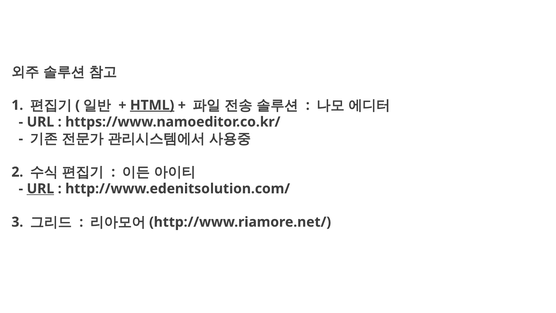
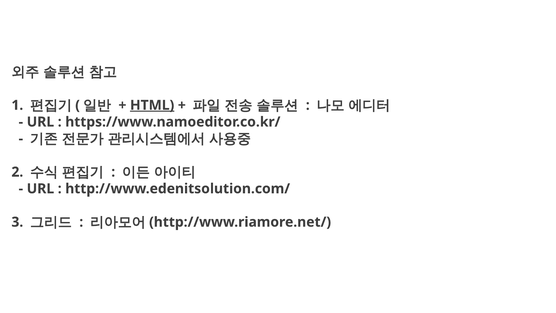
URL underline: present -> none (40, 189)
